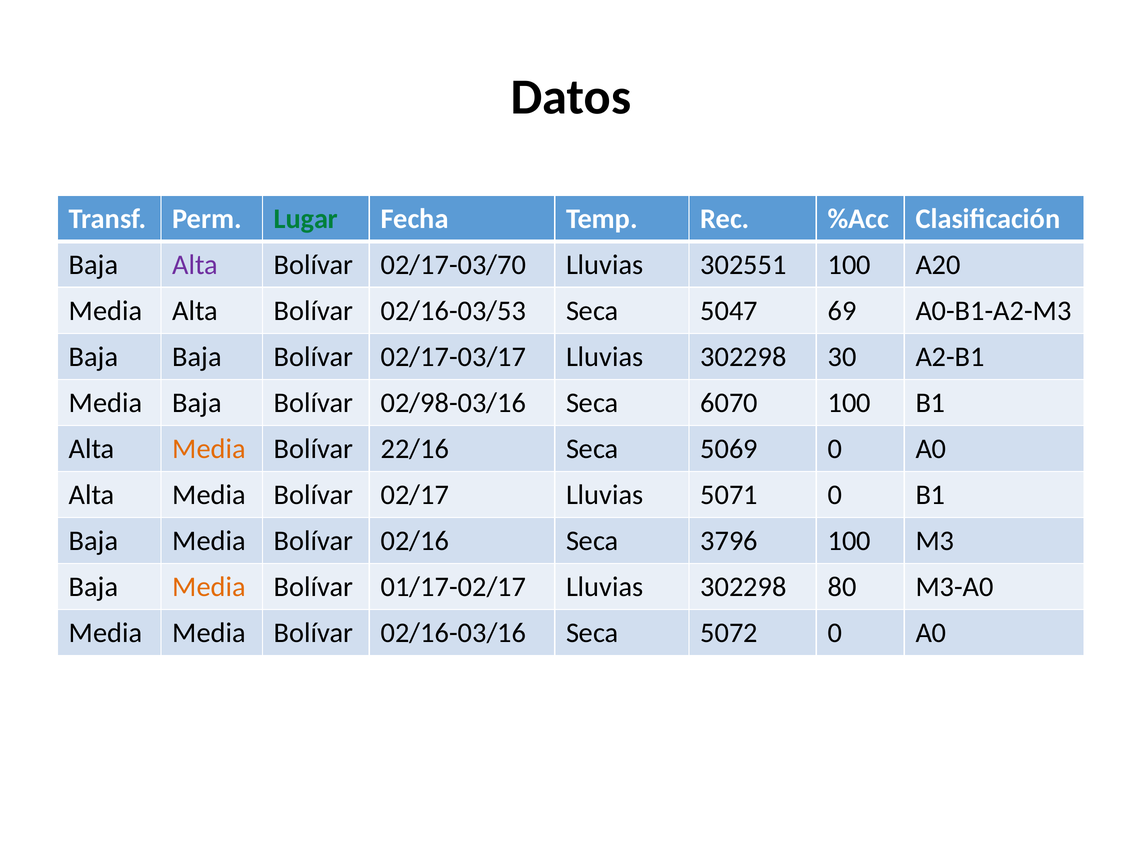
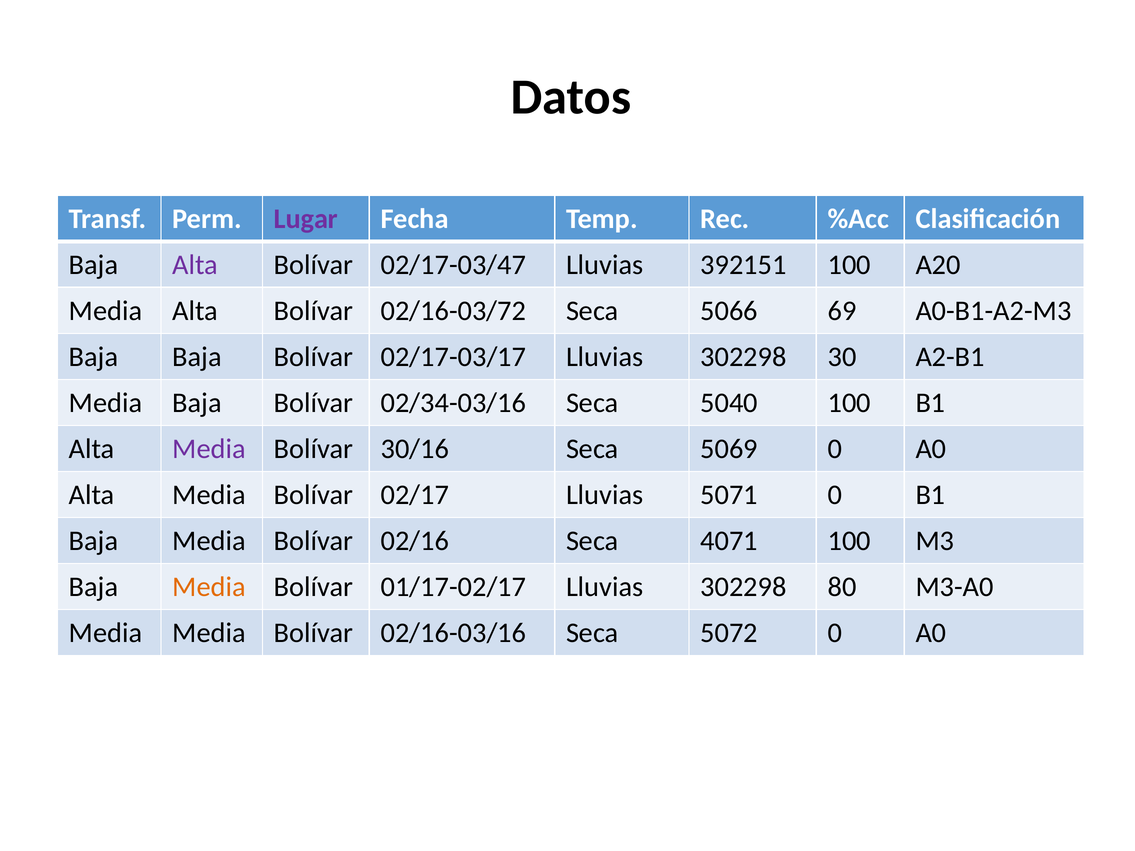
Lugar colour: green -> purple (306, 219)
02/17-03/70: 02/17-03/70 -> 02/17-03/47 (453, 265)
302551: 302551 -> 392151 (743, 265)
02/16-03/53: 02/16-03/53 -> 02/16-03/72 (453, 311)
5047: 5047 -> 5066 (729, 311)
02/98-03/16: 02/98-03/16 -> 02/34-03/16 (453, 403)
6070: 6070 -> 5040 (729, 403)
Media colour: orange -> purple (209, 449)
22/16: 22/16 -> 30/16 (415, 449)
3796: 3796 -> 4071 (729, 541)
